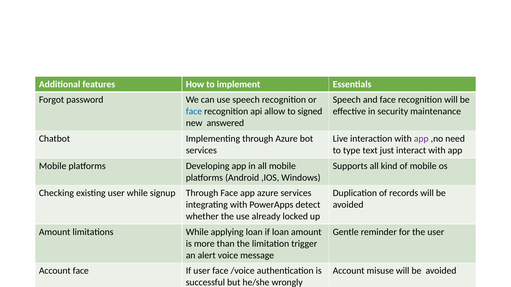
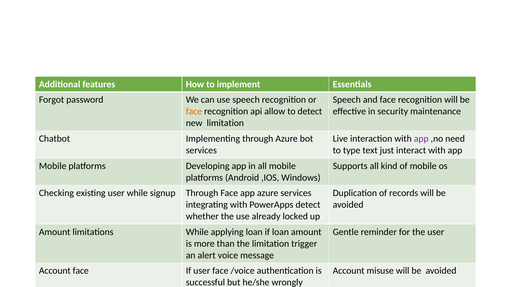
face colour: blue -> orange (194, 112)
to signed: signed -> detect (310, 112)
new answered: answered -> limitation (225, 123)
